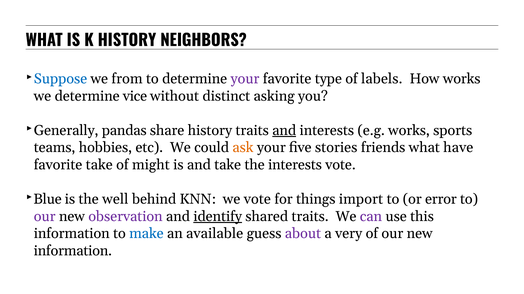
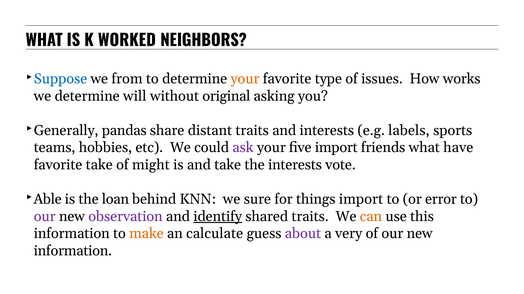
K HISTORY: HISTORY -> WORKED (127, 41)
your colour: purple -> orange (245, 79)
labels: labels -> issues (382, 79)
vice: vice -> will (135, 96)
distinct: distinct -> original (226, 96)
share history: history -> distant (210, 131)
and underline: present -> none (284, 131)
e.g works: works -> labels (409, 131)
ask colour: orange -> purple (243, 148)
five stories: stories -> import (336, 148)
Blue: Blue -> Able (48, 199)
well: well -> loan (115, 199)
we vote: vote -> sure (257, 199)
can colour: purple -> orange (371, 217)
make colour: blue -> orange (146, 234)
available: available -> calculate (215, 234)
